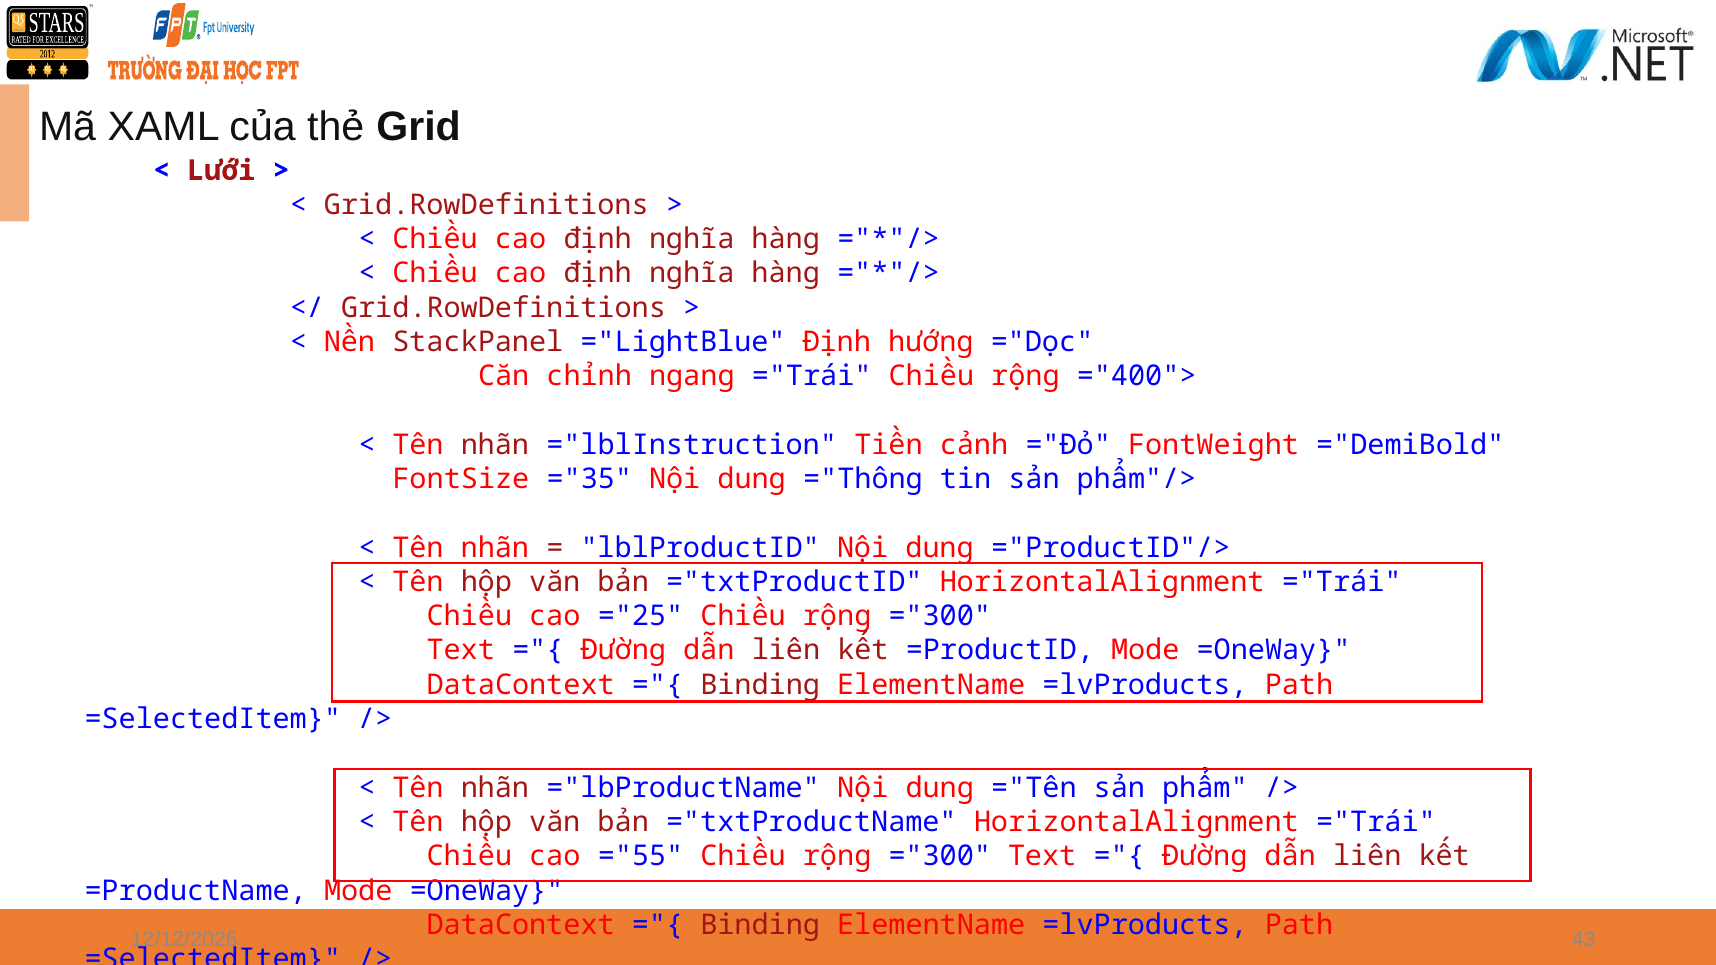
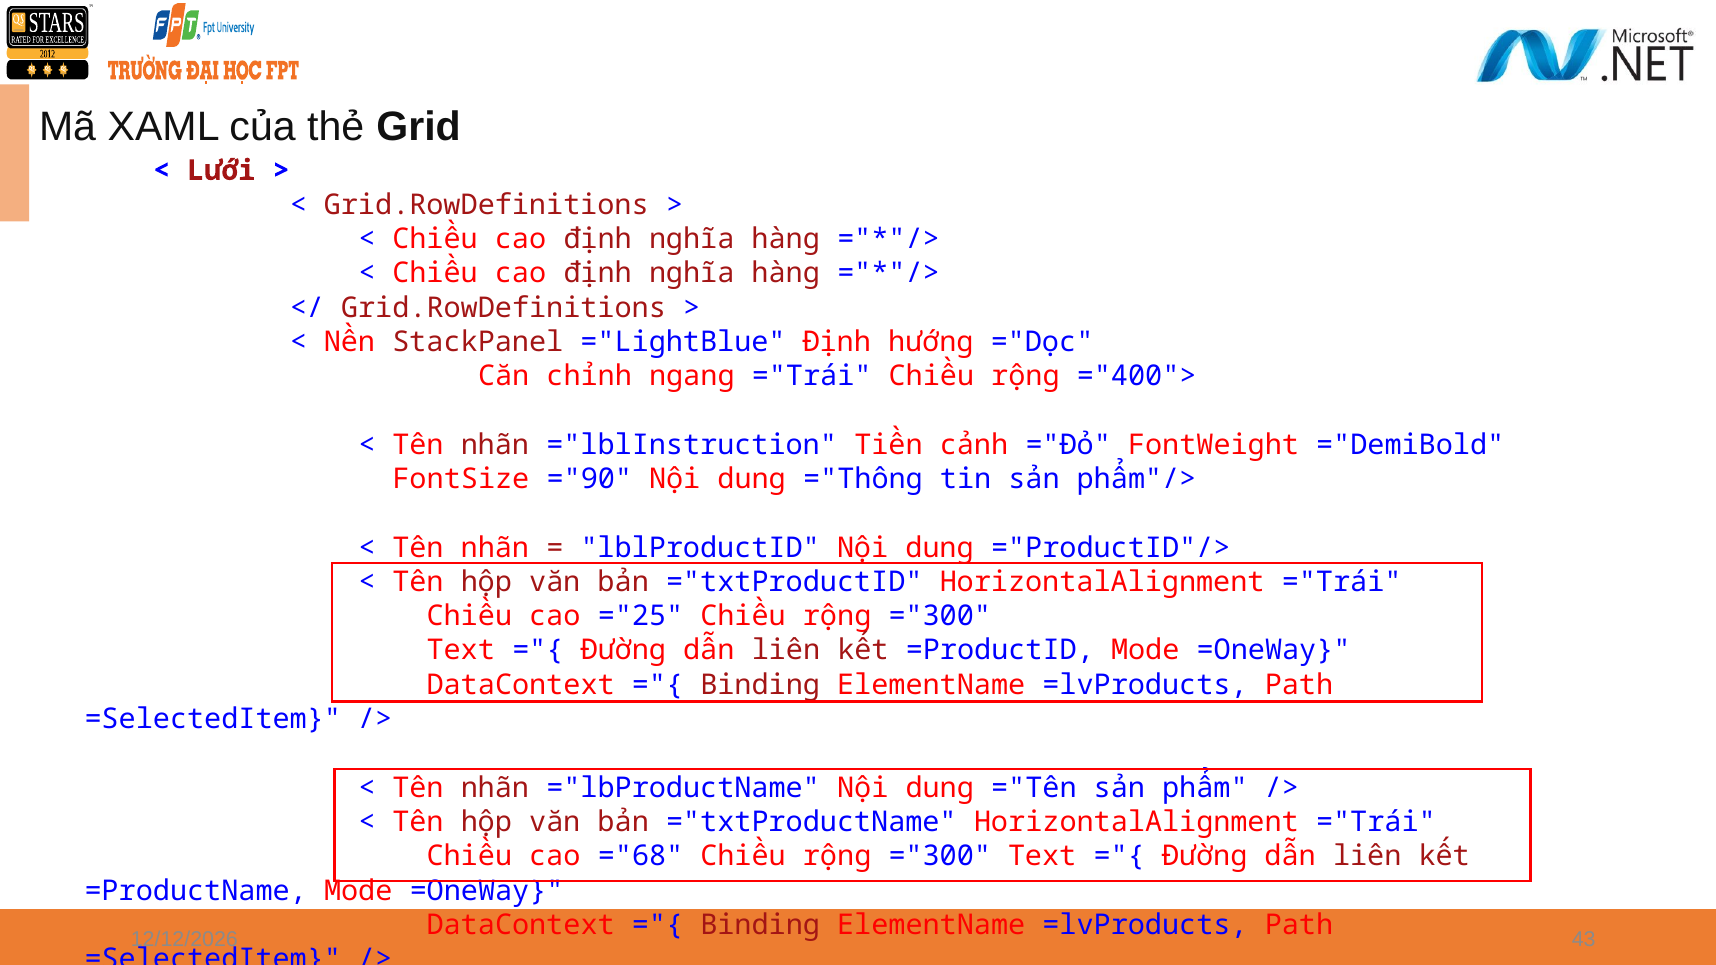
="35: ="35 -> ="90 (589, 479)
="55: ="55 -> ="68 (641, 856)
